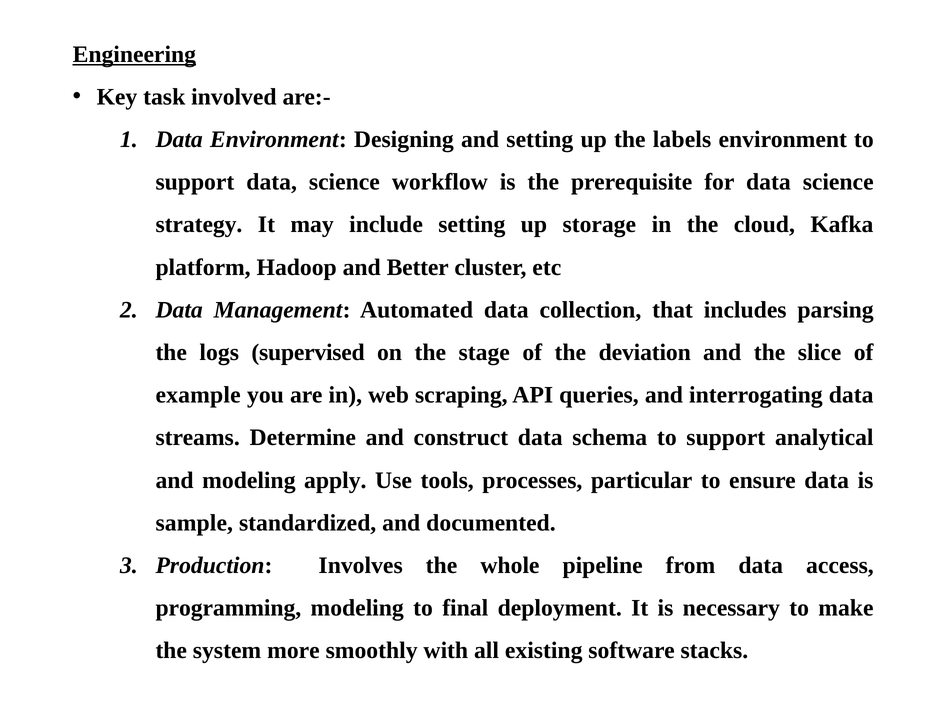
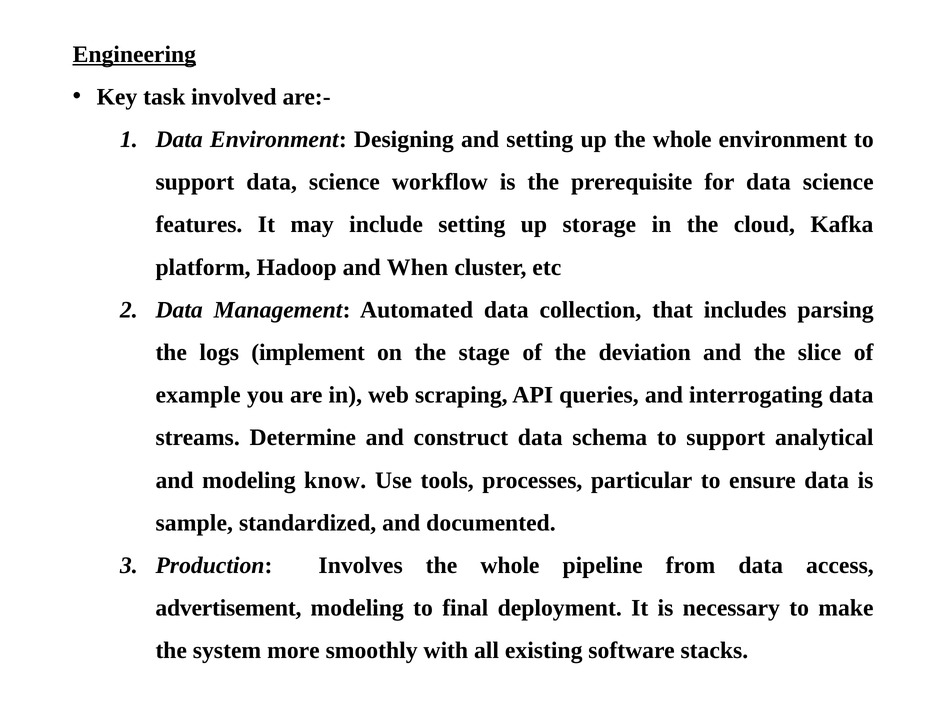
up the labels: labels -> whole (682, 139)
strategy: strategy -> features (199, 225)
Better: Better -> When (417, 267)
supervised: supervised -> implement (308, 353)
apply: apply -> know (335, 480)
programming: programming -> advertisement (228, 608)
